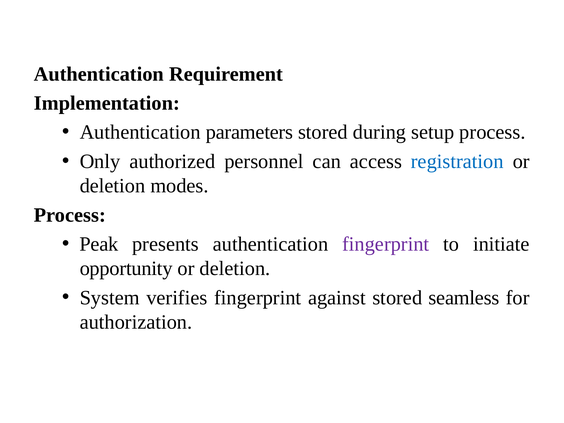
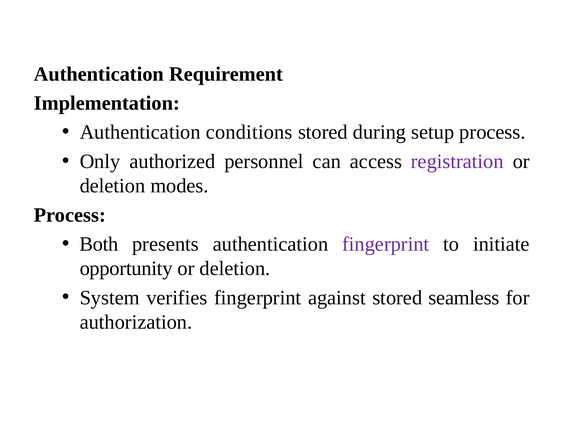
parameters: parameters -> conditions (249, 132)
registration colour: blue -> purple (457, 161)
Peak: Peak -> Both (99, 244)
